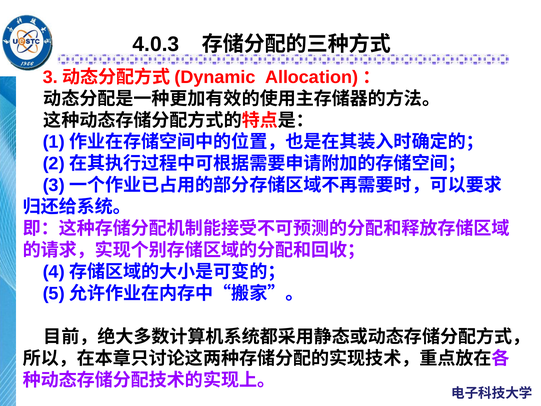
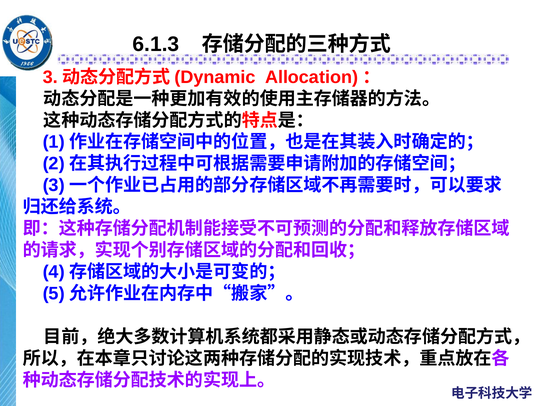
4.0.3: 4.0.3 -> 6.1.3 (156, 44)
